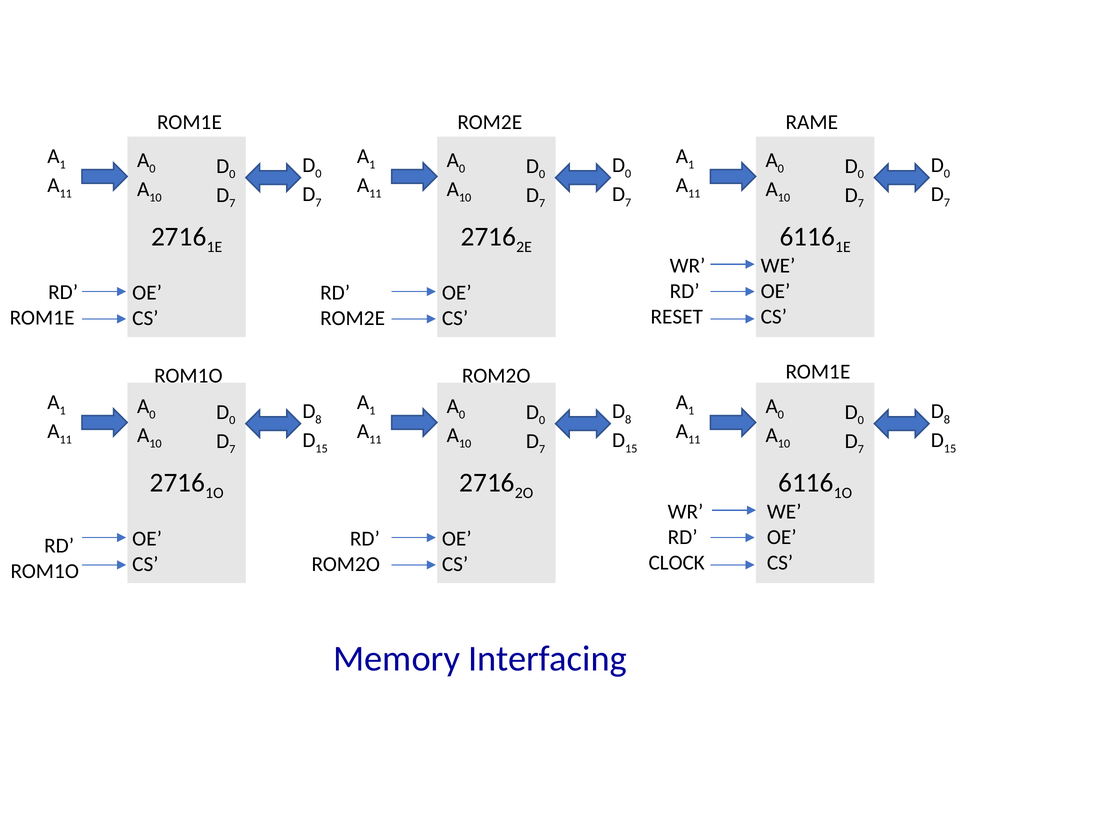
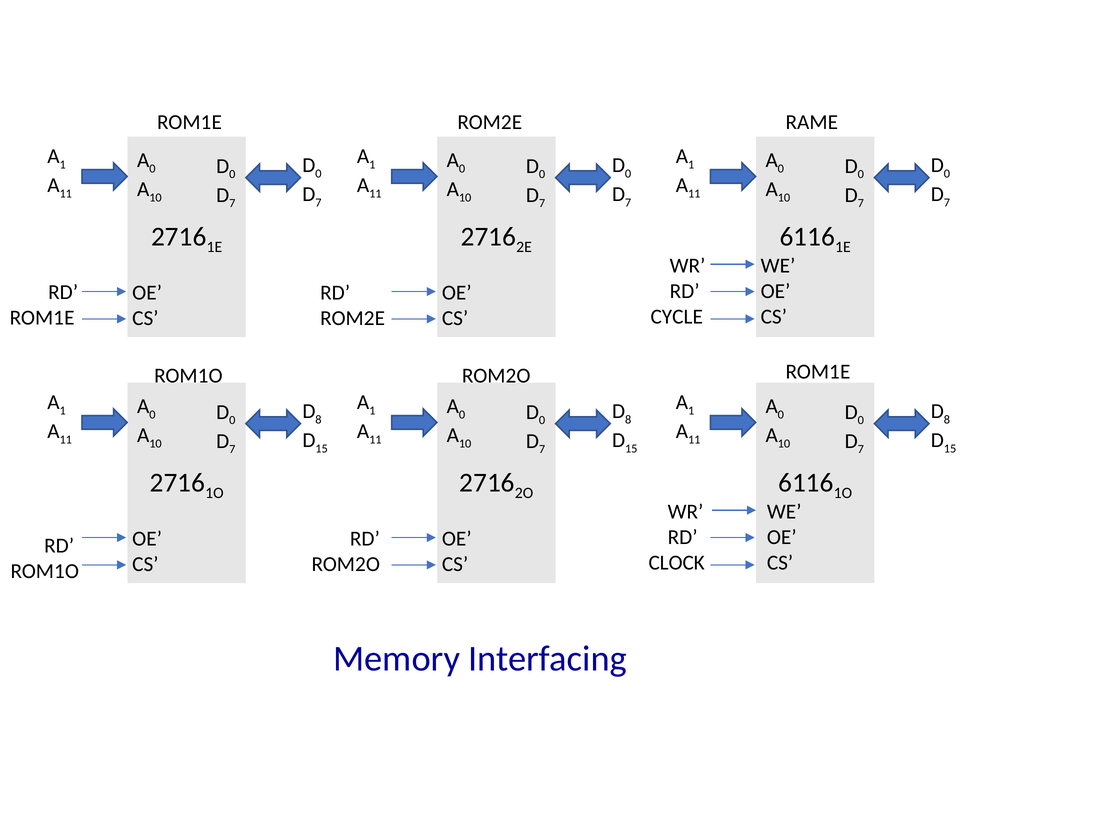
RESET: RESET -> CYCLE (677, 317)
